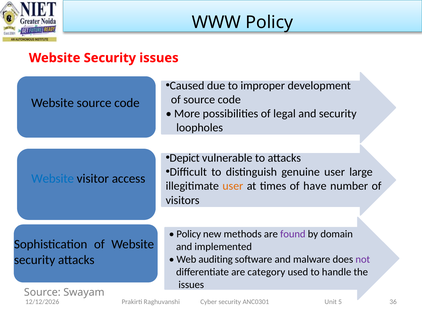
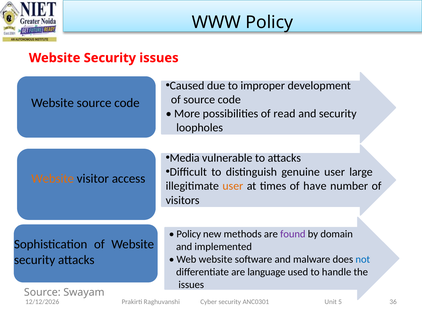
legal: legal -> read (284, 114)
Depict: Depict -> Media (185, 158)
Website colour: blue -> orange (53, 179)
Web auditing: auditing -> website (216, 260)
not colour: purple -> blue (363, 260)
category: category -> language (266, 272)
